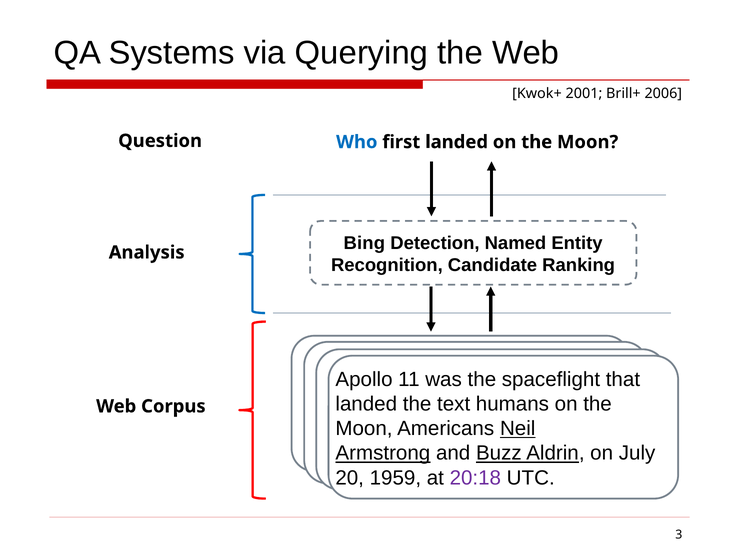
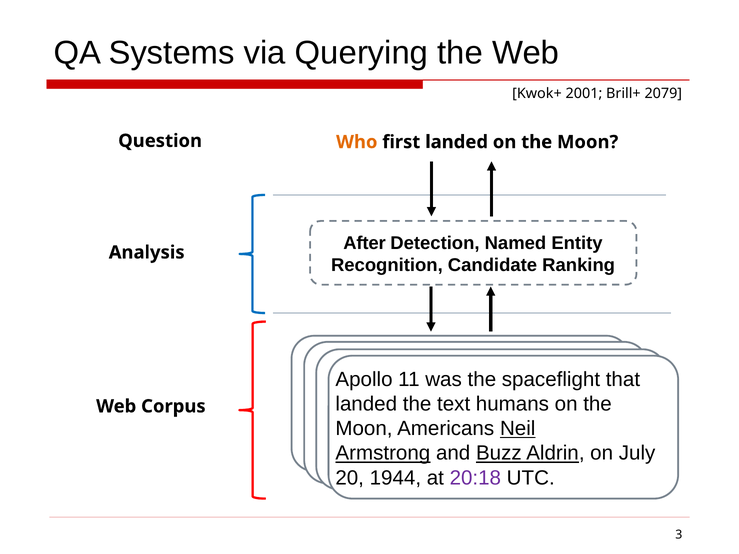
2006: 2006 -> 2079 (663, 93)
Who colour: blue -> orange (357, 142)
Bing: Bing -> After (365, 243)
1959: 1959 -> 1944 (395, 478)
